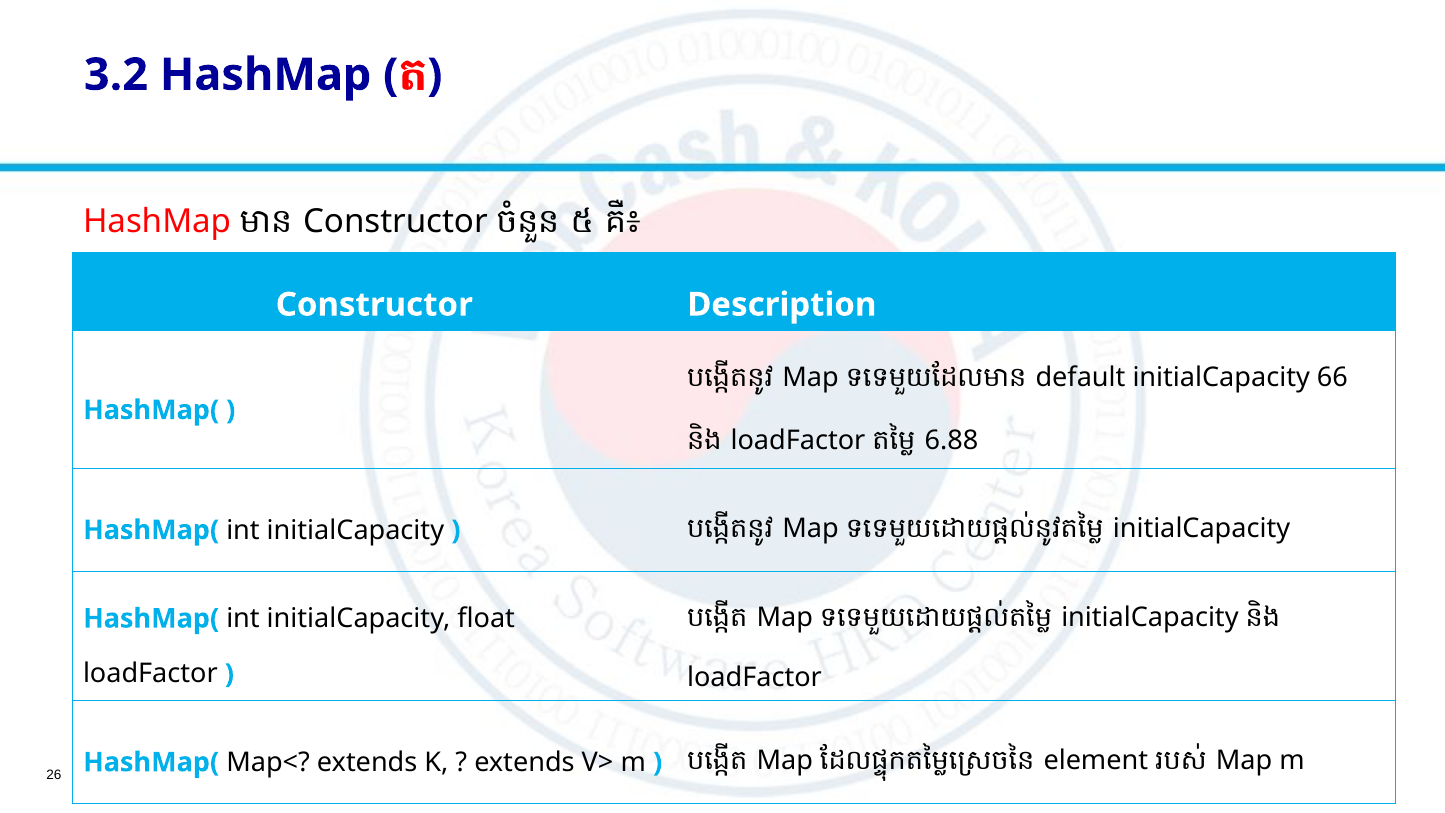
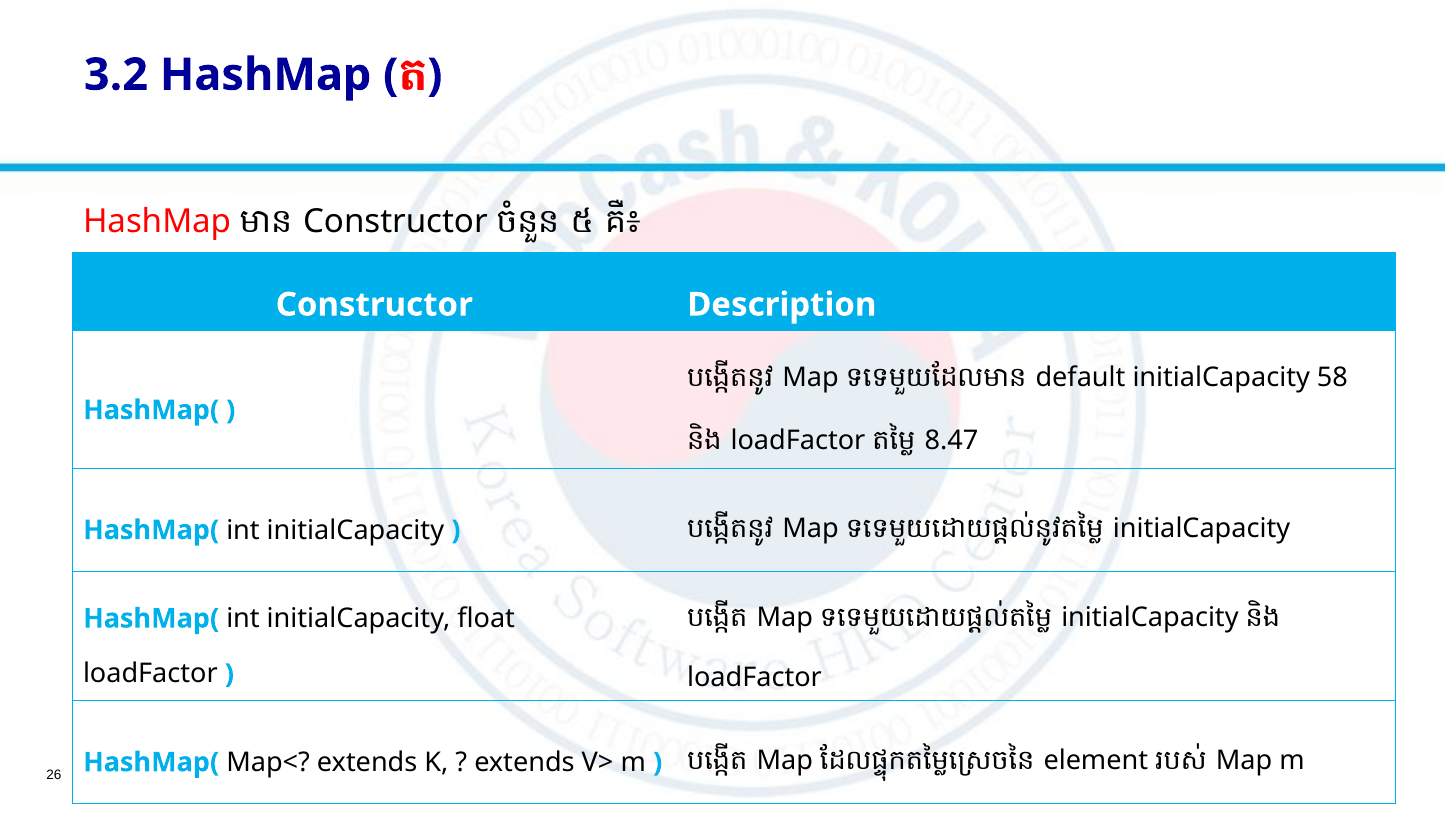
66: 66 -> 58 (1332, 377)
6.88: 6.88 -> 8.47 (951, 440)
